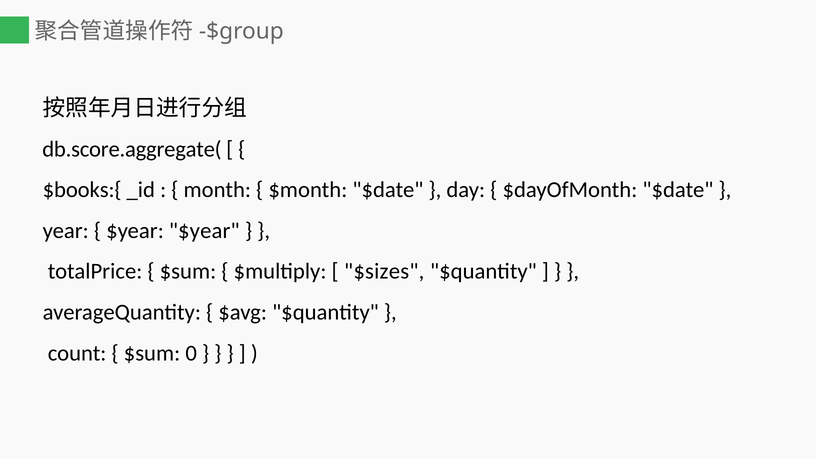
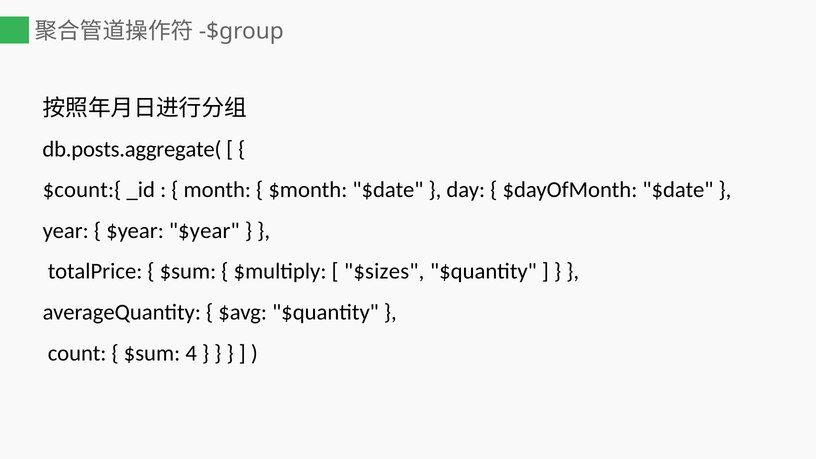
db.score.aggregate(: db.score.aggregate( -> db.posts.aggregate( (132, 149)
$books:{: $books:{ -> $count:{ (82, 190)
0: 0 -> 4 (191, 353)
